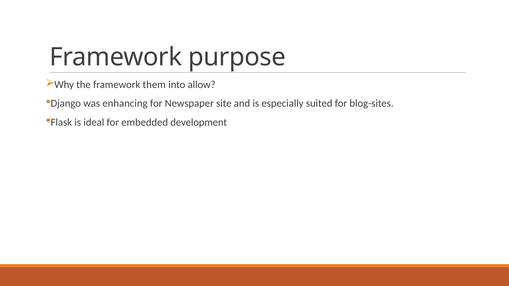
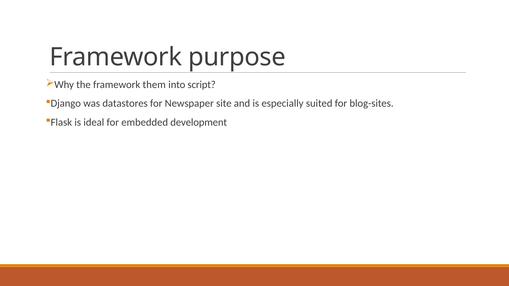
allow: allow -> script (202, 85)
enhancing: enhancing -> datastores (125, 104)
